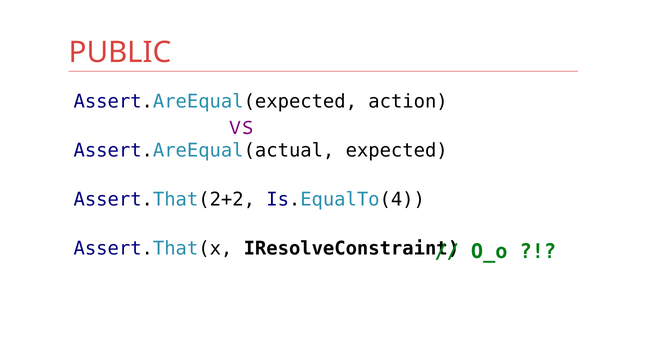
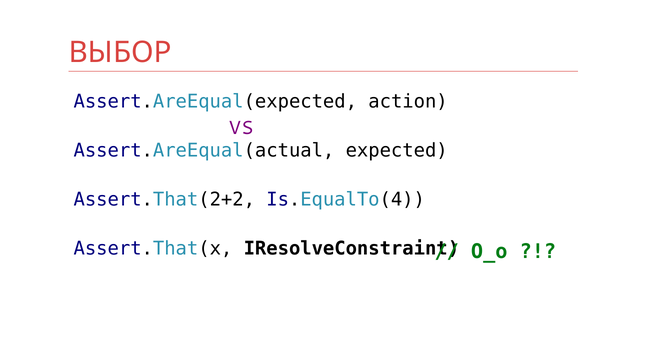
PUBLIC: PUBLIC -> ВЫБОР (120, 52)
